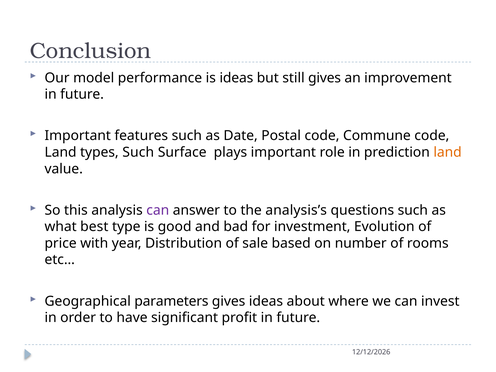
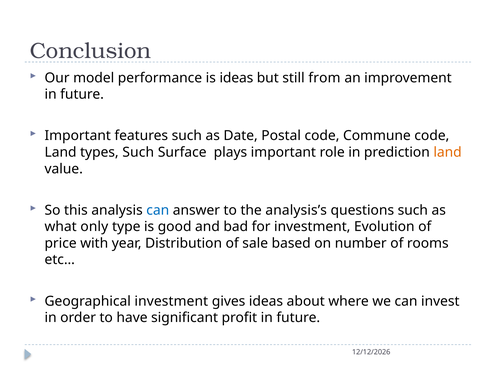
still gives: gives -> from (324, 78)
can colour: purple -> blue (158, 210)
best: best -> only (94, 227)
Geographical parameters: parameters -> investment (171, 301)
